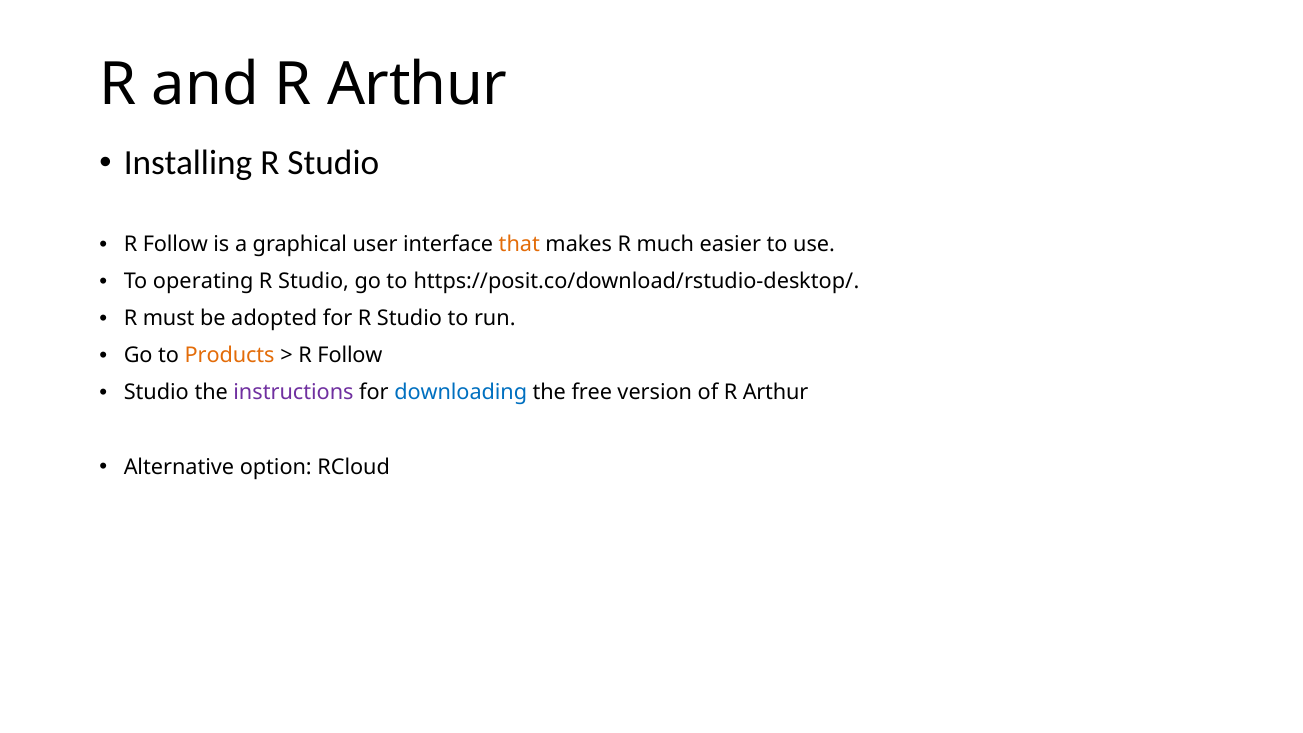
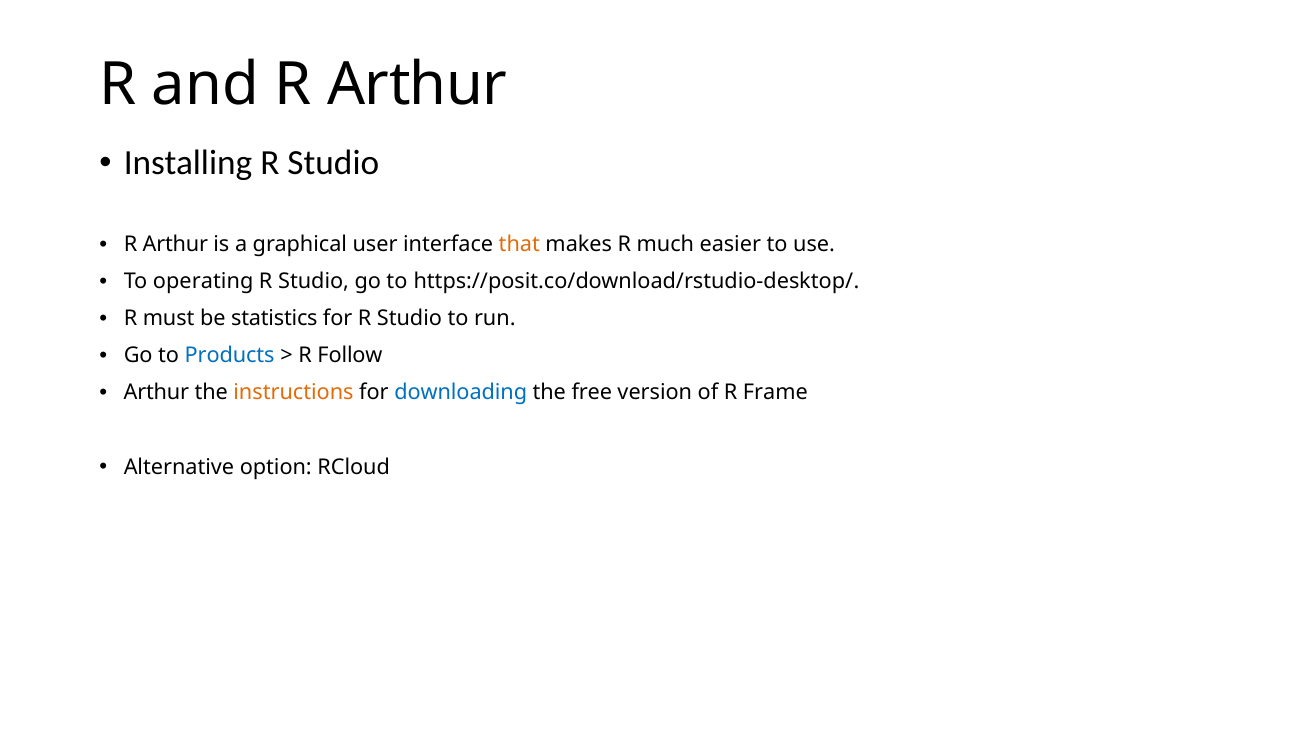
Follow: Follow -> Arthur (175, 245)
adopted: adopted -> statistics (274, 319)
Products colour: orange -> blue (230, 356)
Studio: Studio -> Arthur (156, 393)
instructions colour: purple -> orange (294, 393)
of R Arthur: Arthur -> Frame (775, 393)
